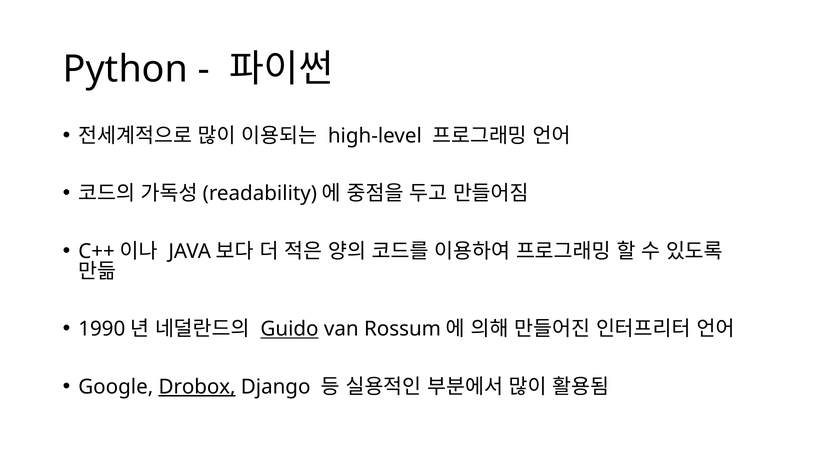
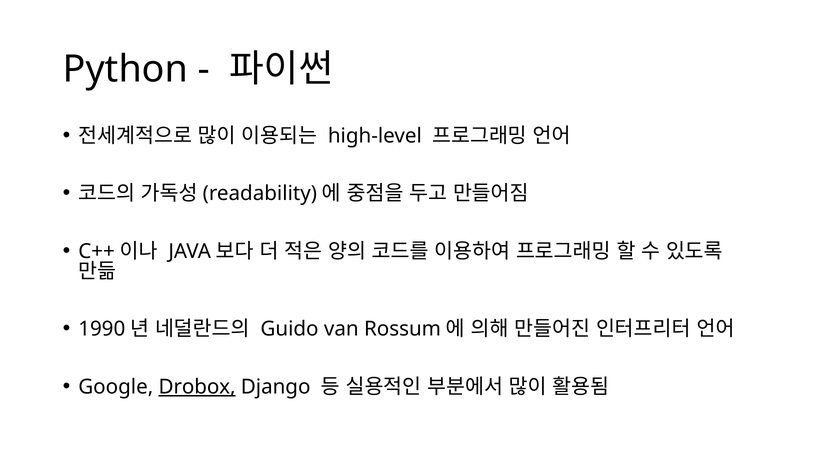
Guido underline: present -> none (290, 329)
